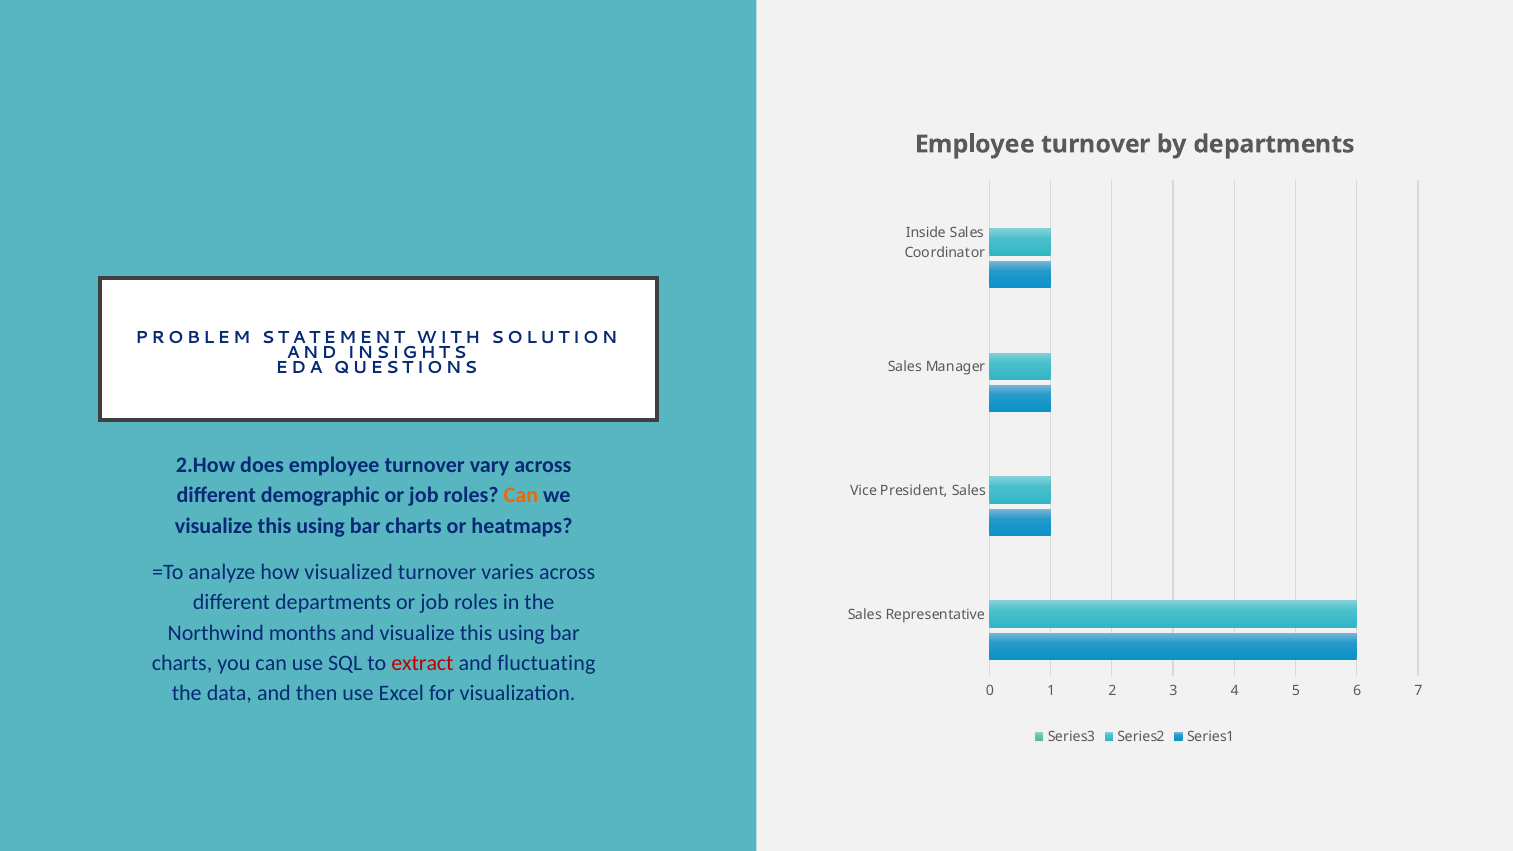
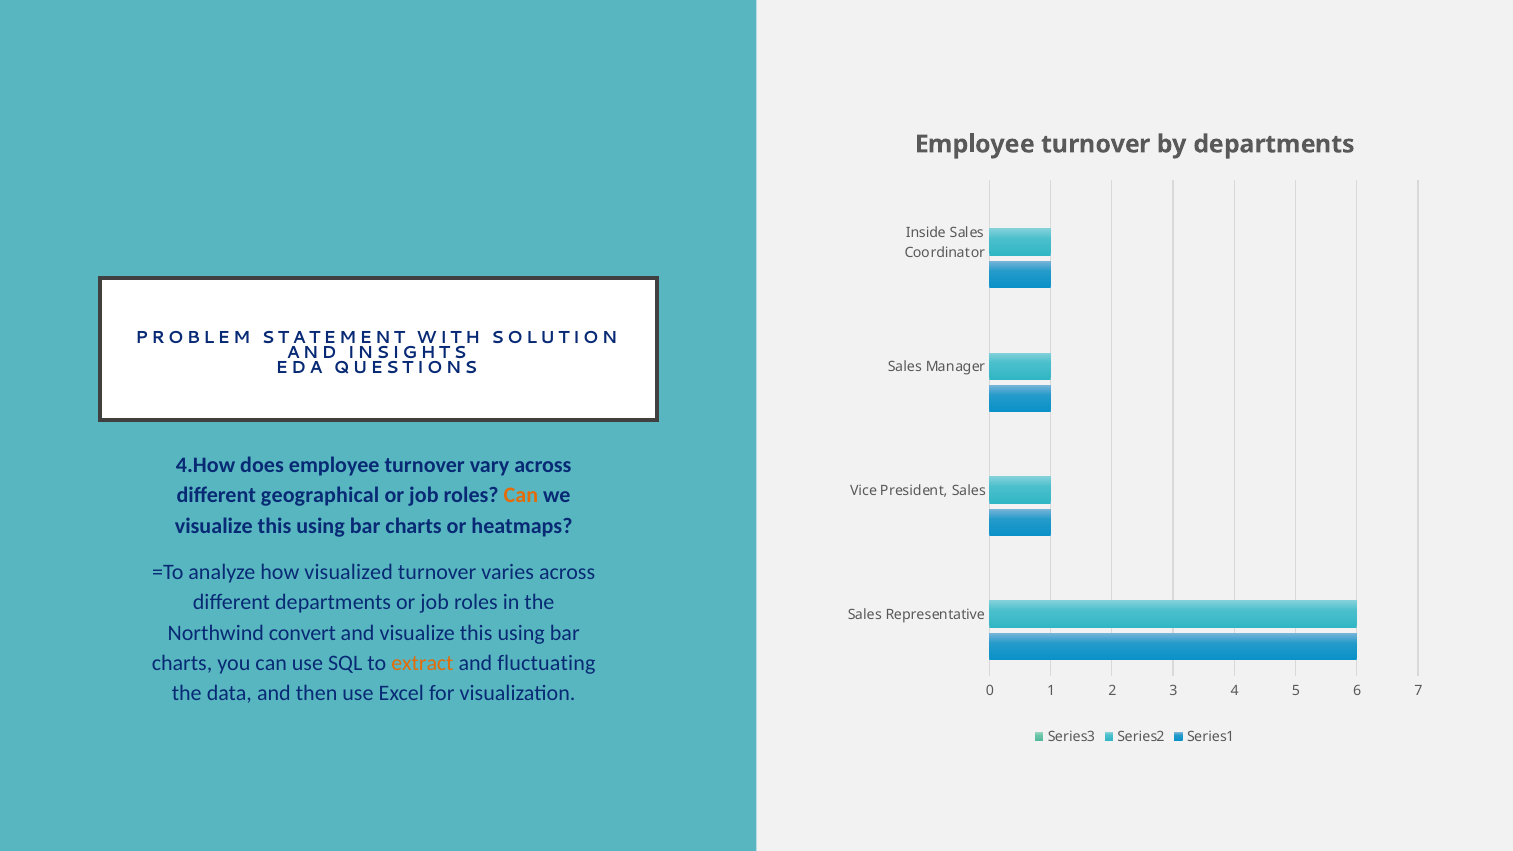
2.How: 2.How -> 4.How (206, 465)
demographic: demographic -> geographical (320, 495)
months: months -> convert (302, 633)
extract colour: red -> orange (422, 663)
